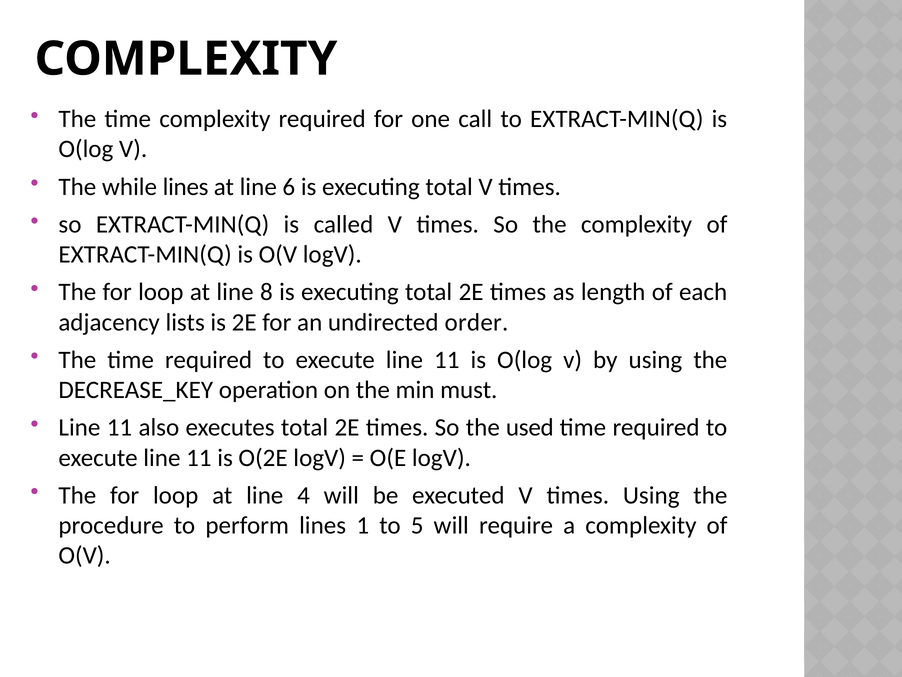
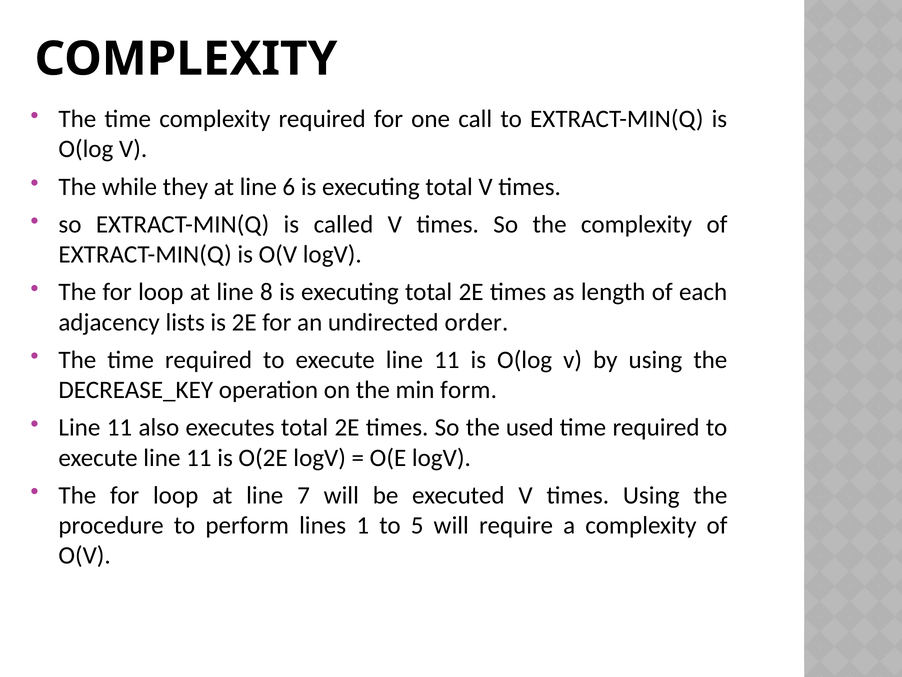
while lines: lines -> they (185, 187)
must: must -> form (469, 390)
4: 4 -> 7 (304, 495)
